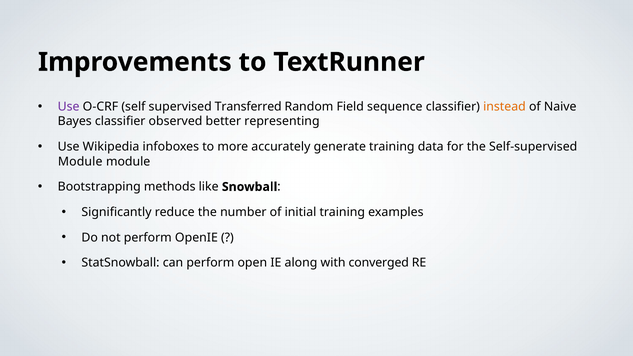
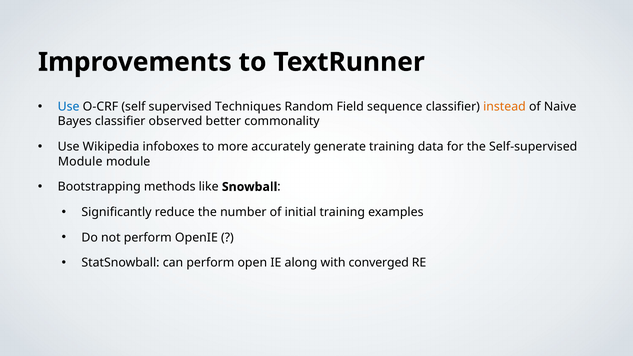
Use colour: purple -> blue (69, 107)
Transferred: Transferred -> Techniques (248, 107)
representing: representing -> commonality (282, 121)
